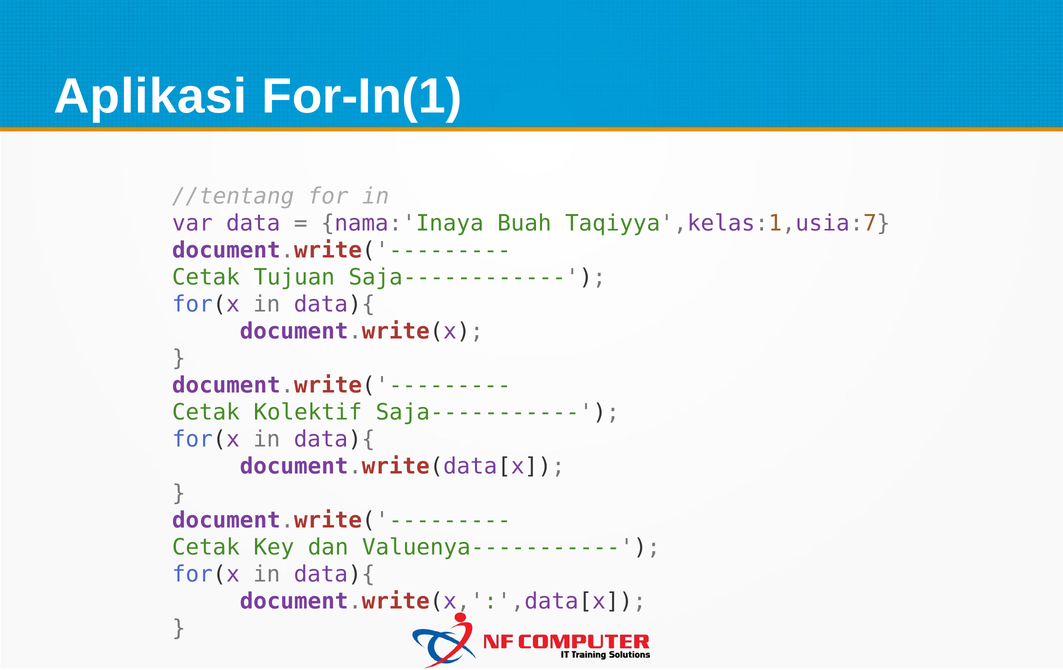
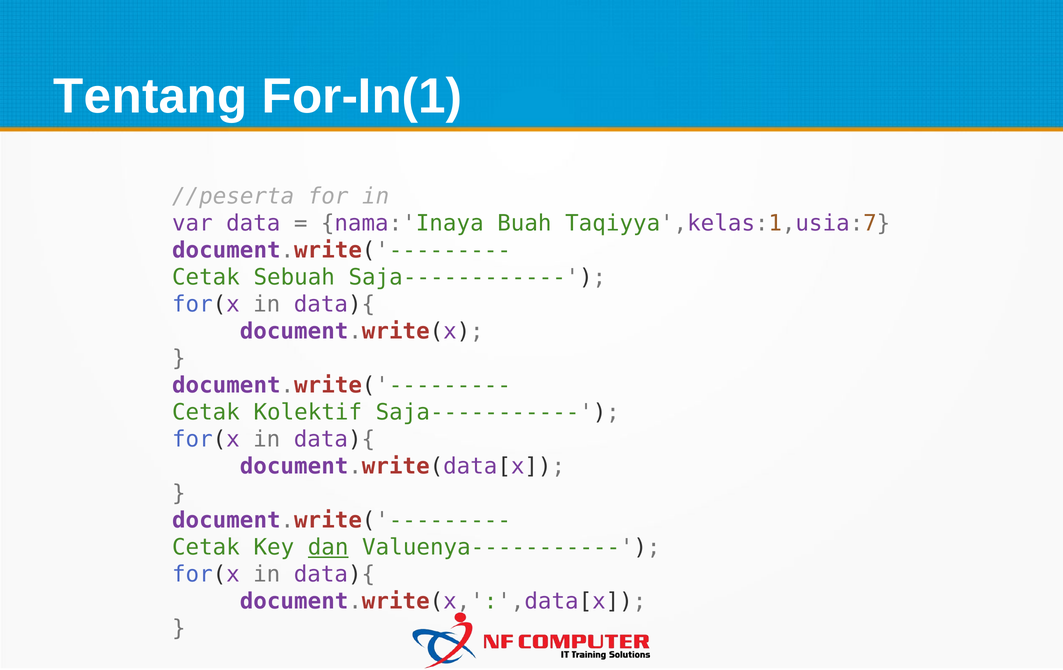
Aplikasi: Aplikasi -> Tentang (150, 96)
//tentang: //tentang -> //peserta (233, 196)
Tujuan: Tujuan -> Sebuah (294, 277)
dan underline: none -> present (328, 547)
